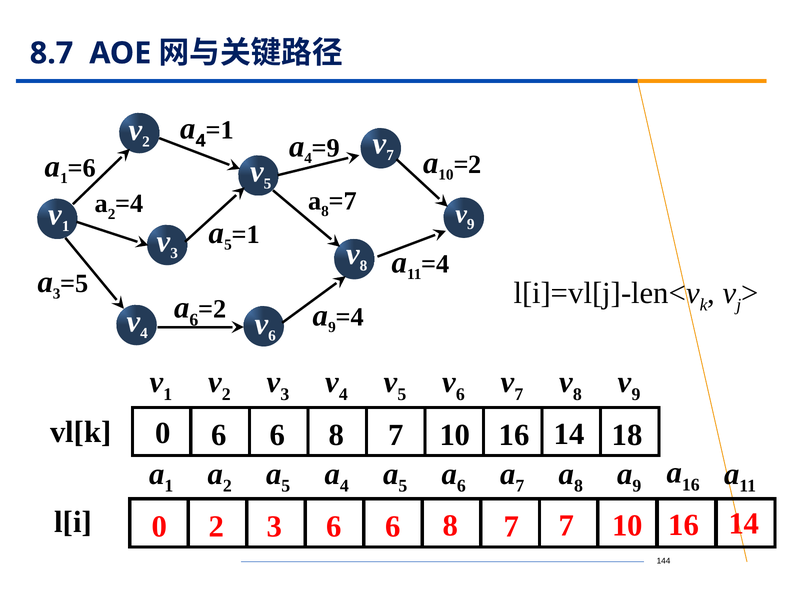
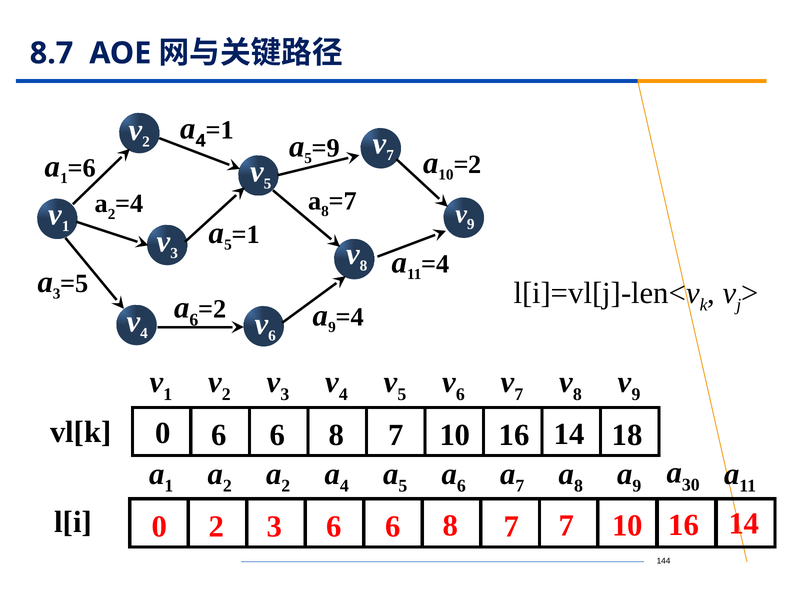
4: 4 -> 5 (308, 158)
5: 5 -> 2 (286, 487)
16: 16 -> 30 (691, 485)
